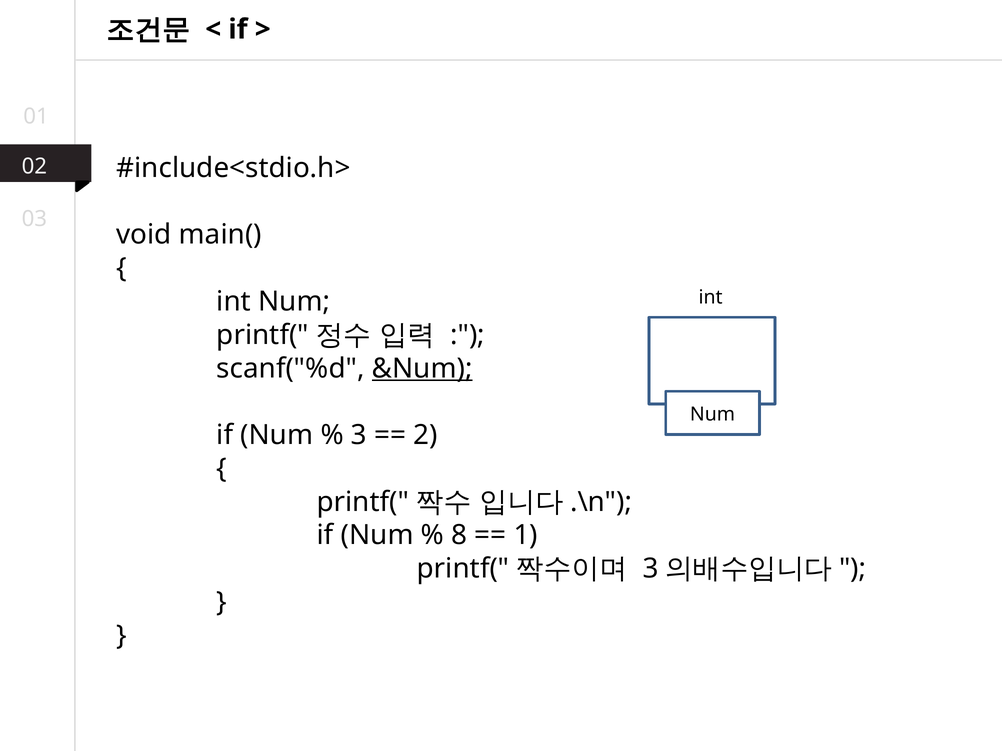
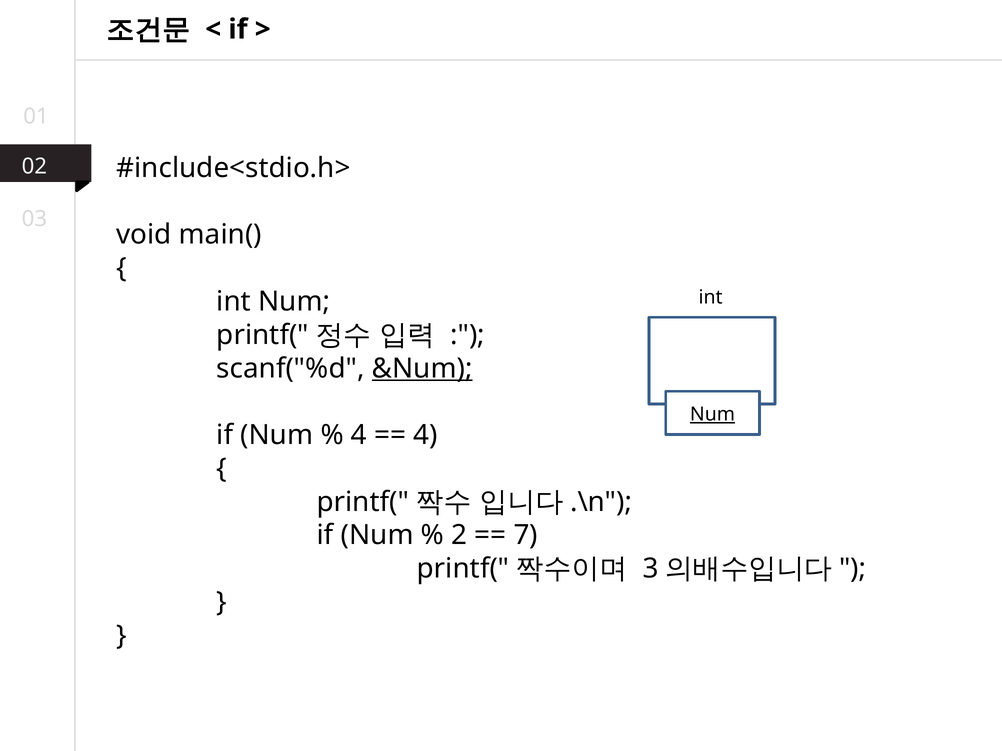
Num underline: none -> present (713, 415)
3: 3 -> 4 (359, 435)
2: 2 -> 4 (426, 435)
8: 8 -> 2 (459, 536)
1: 1 -> 7 (526, 536)
